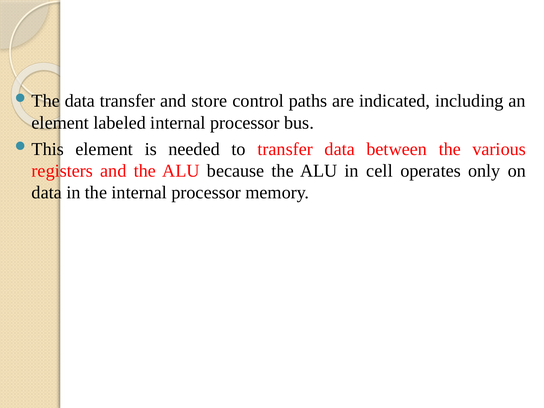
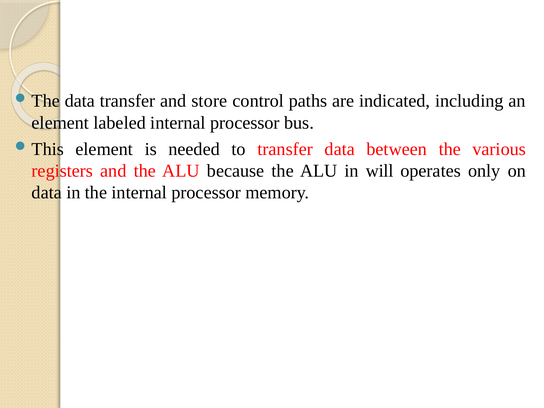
cell: cell -> will (380, 171)
